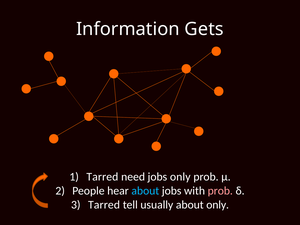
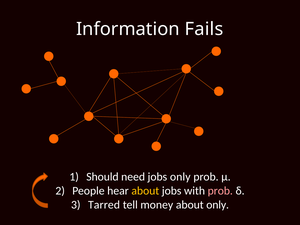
Gets: Gets -> Fails (204, 29)
Tarred: Tarred -> Should (102, 177)
about colour: light blue -> yellow (145, 191)
usually: usually -> money (157, 205)
